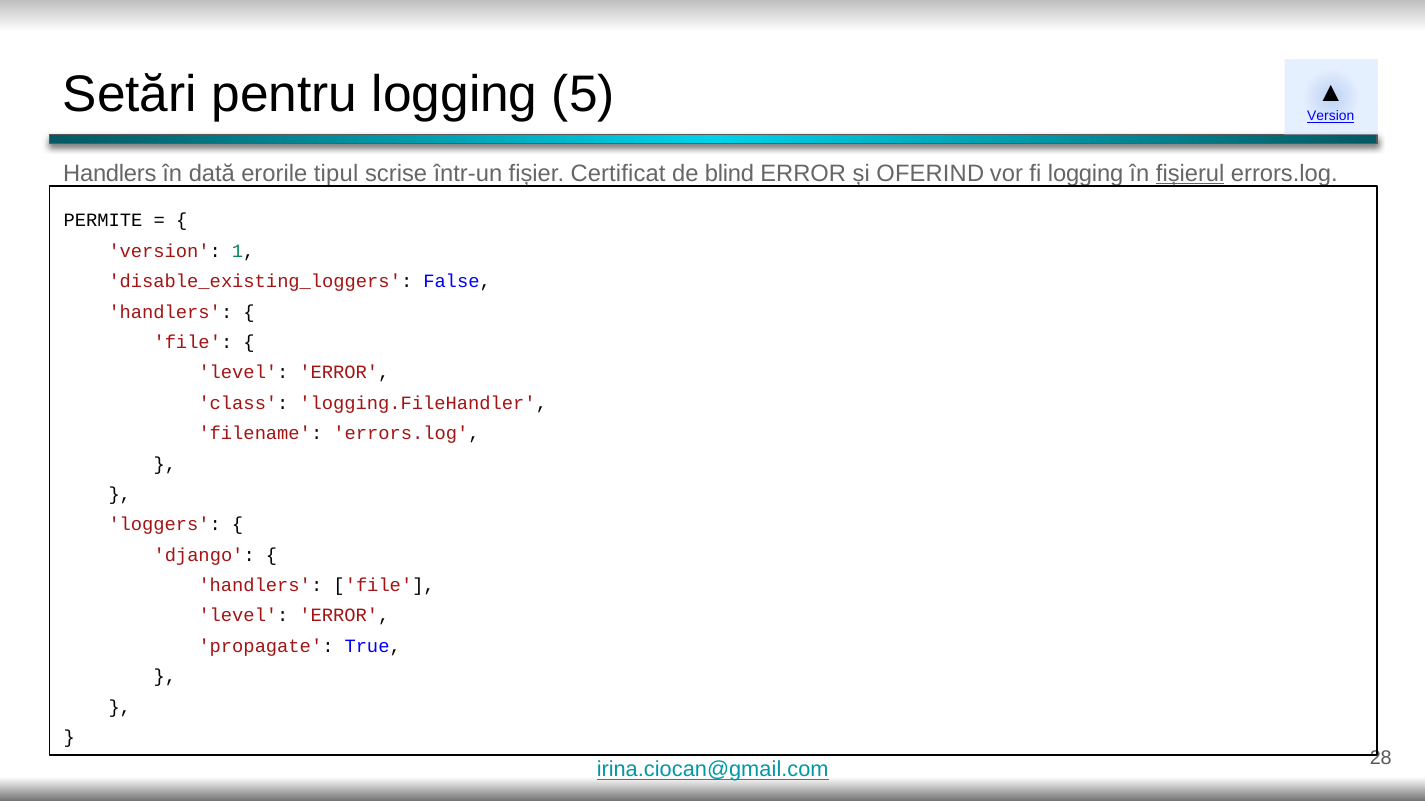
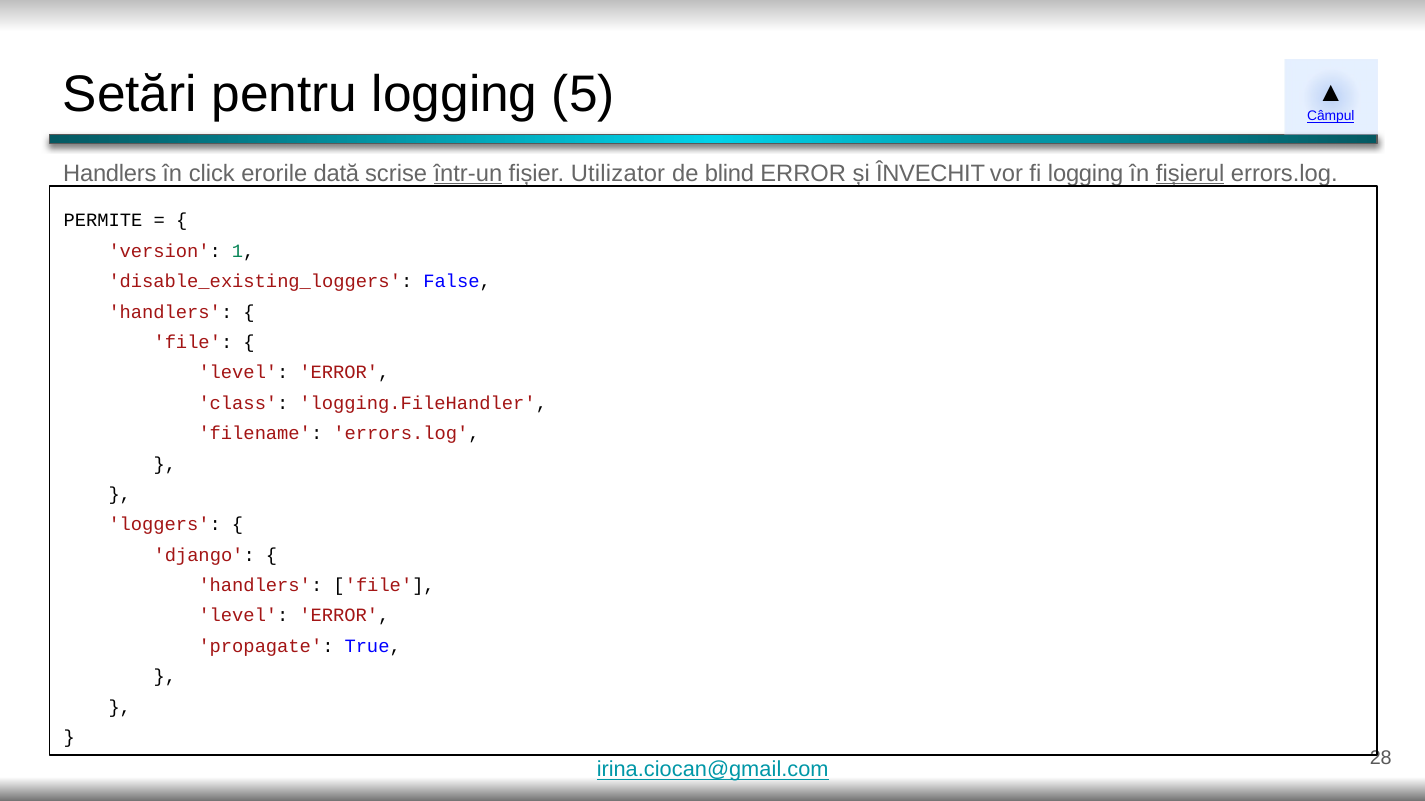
Version: Version -> Câmpul (1331, 116)
dată: dată -> click (212, 174)
tipul: tipul -> dată (336, 174)
într-un underline: none -> present (468, 174)
Certificat: Certificat -> Utilizator (618, 174)
OFERIND: OFERIND -> ÎNVECHIT (930, 174)
